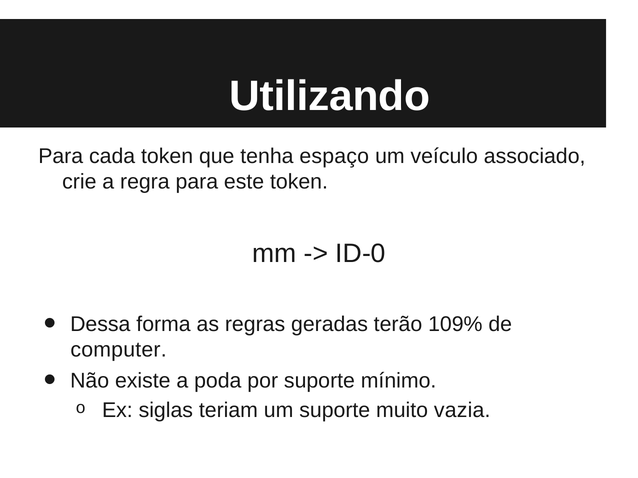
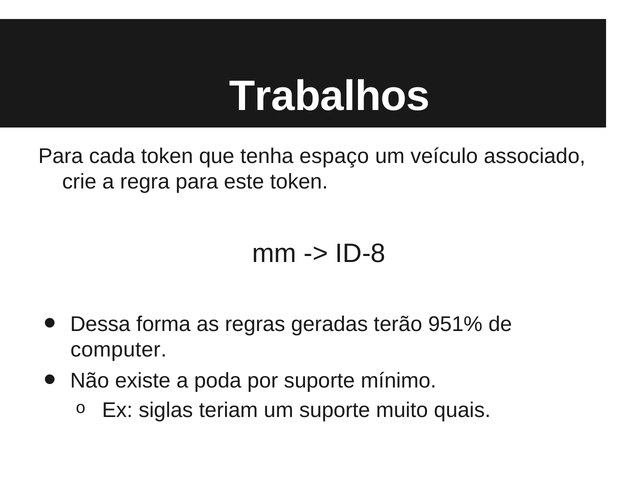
Utilizando: Utilizando -> Trabalhos (330, 96)
ID-0: ID-0 -> ID-8 (361, 254)
109%: 109% -> 951% (455, 325)
vazia: vazia -> quais (462, 411)
